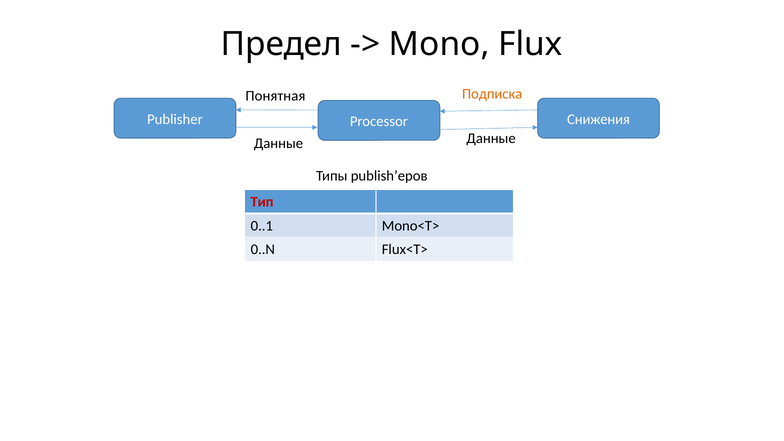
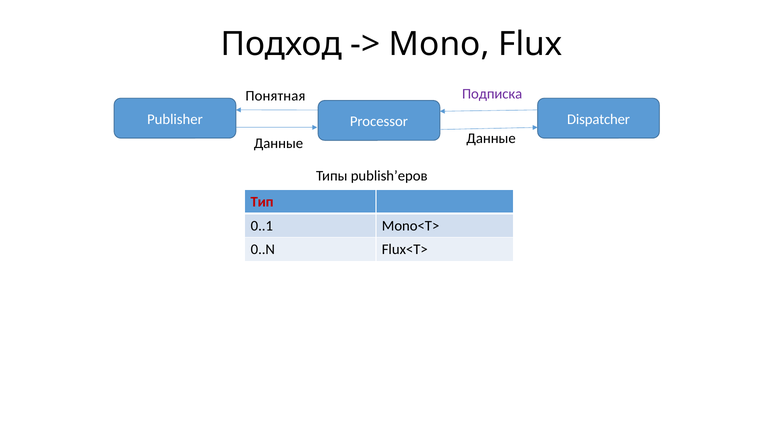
Предел: Предел -> Подход (281, 44)
Подписка colour: orange -> purple (492, 94)
Снижения: Снижения -> Dispatcher (599, 119)
